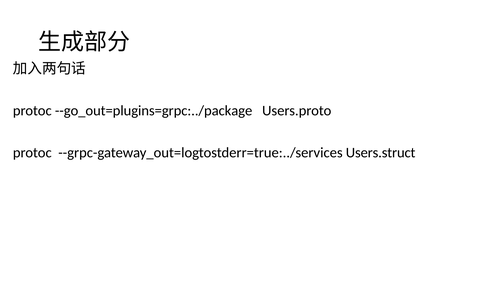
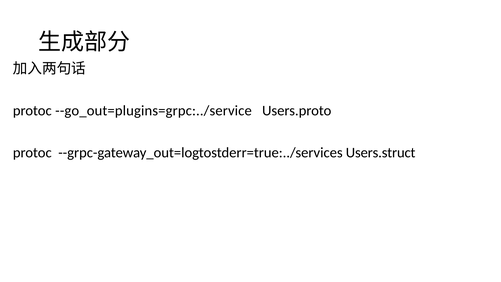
--go_out=plugins=grpc:../package: --go_out=plugins=grpc:../package -> --go_out=plugins=grpc:../service (154, 111)
